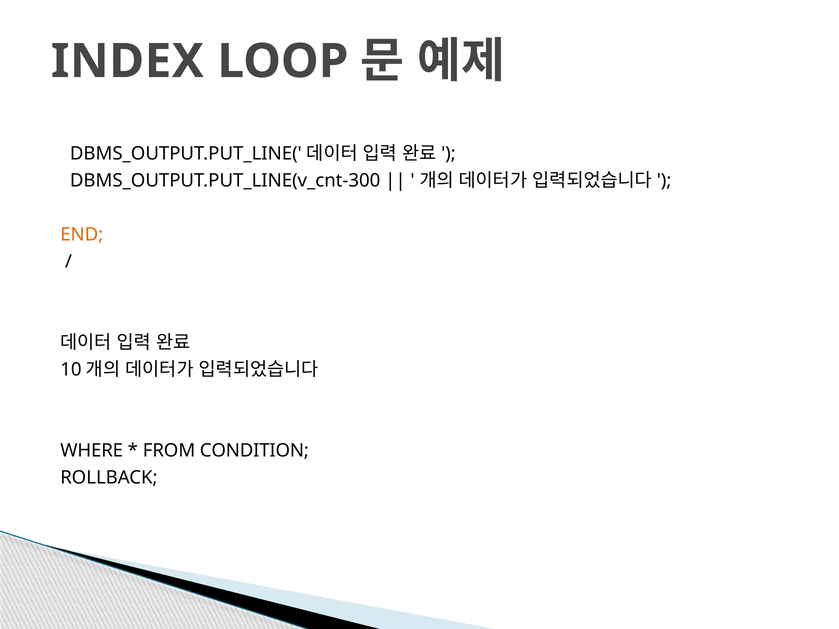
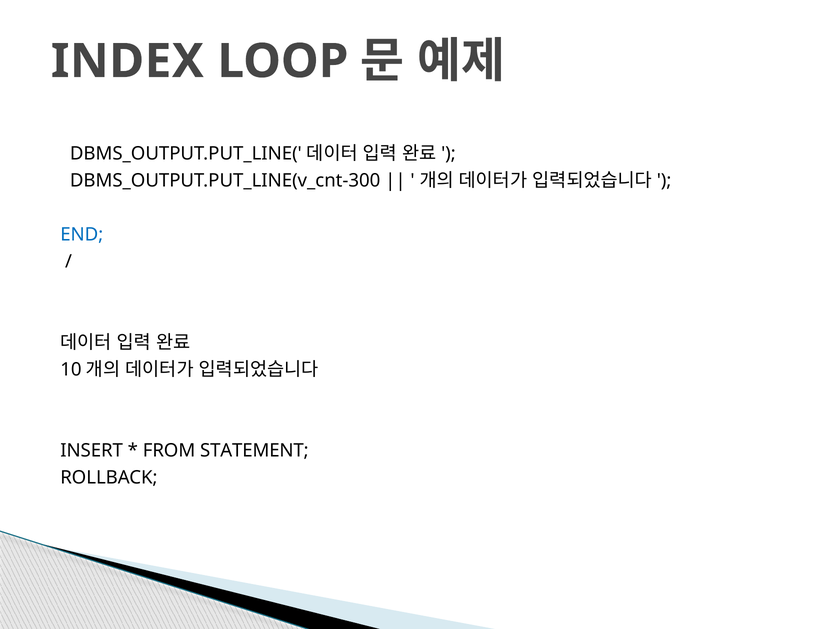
END colour: orange -> blue (82, 234)
WHERE: WHERE -> INSERT (92, 451)
CONDITION: CONDITION -> STATEMENT (254, 451)
